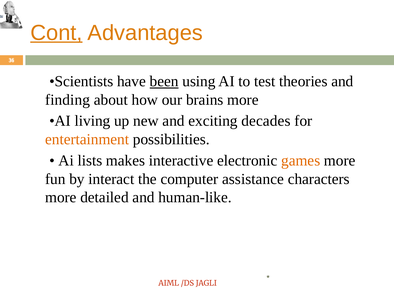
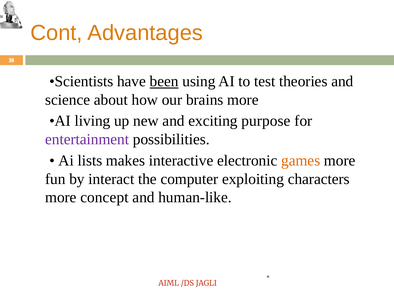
Cont underline: present -> none (56, 33)
finding: finding -> science (68, 100)
decades: decades -> purpose (266, 121)
entertainment colour: orange -> purple (87, 139)
assistance: assistance -> exploiting (253, 179)
detailed: detailed -> concept (104, 197)
